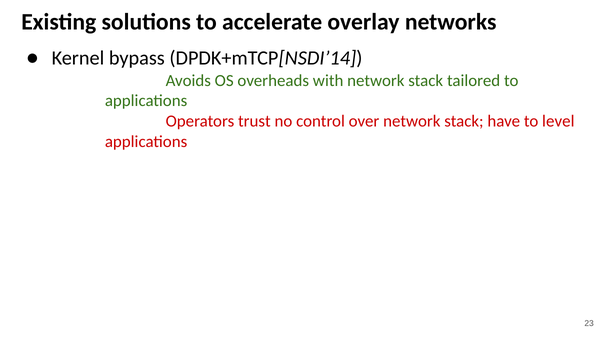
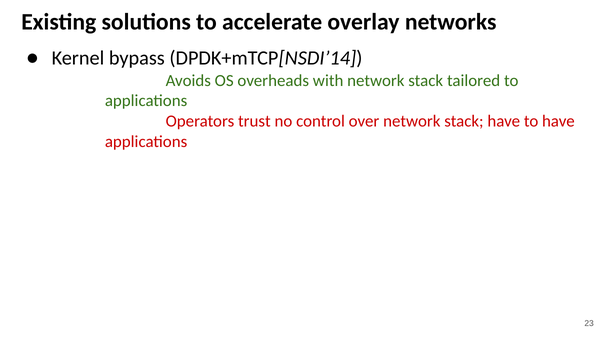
to level: level -> have (558, 121)
